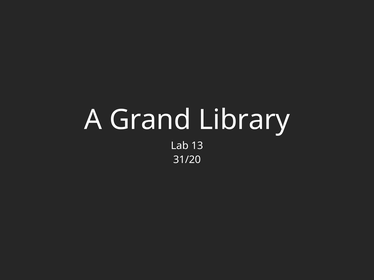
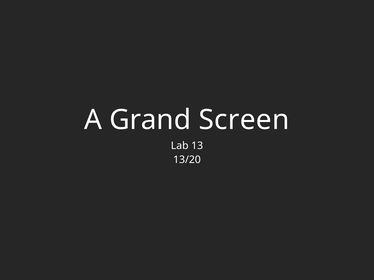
Library: Library -> Screen (244, 120)
31/20: 31/20 -> 13/20 (187, 160)
